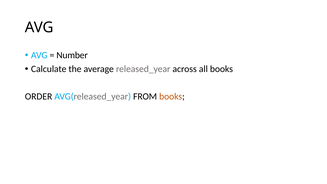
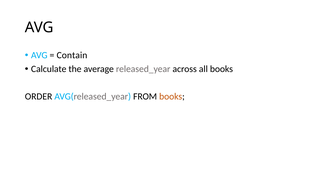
Number: Number -> Contain (72, 55)
